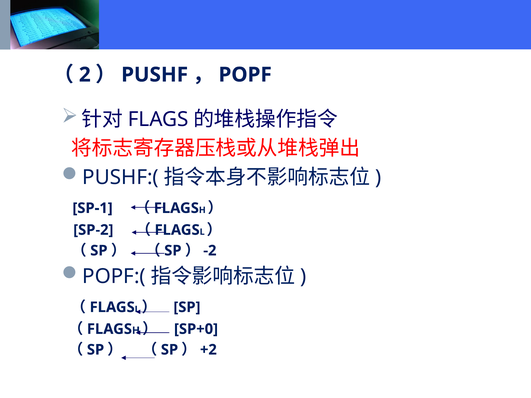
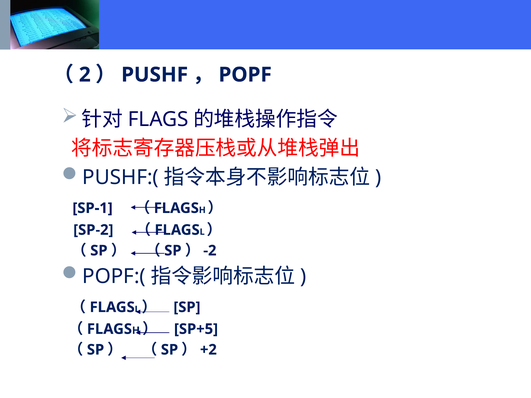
SP+0: SP+0 -> SP+5 (196, 329)
